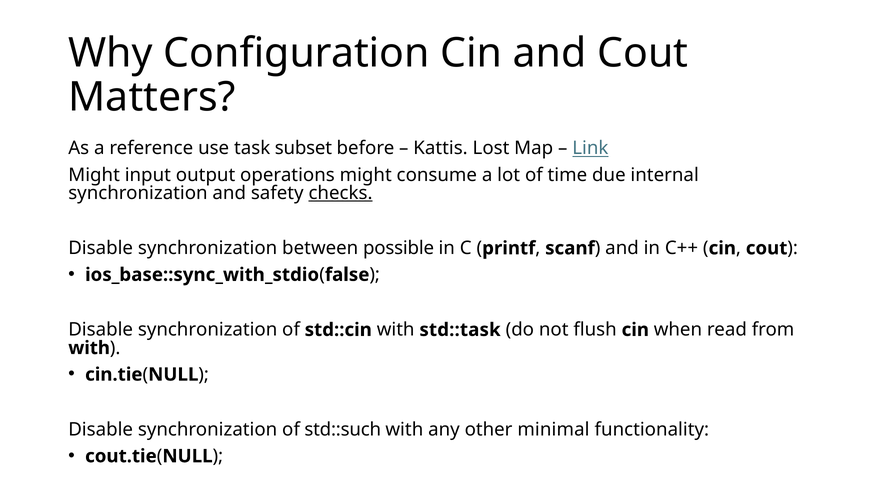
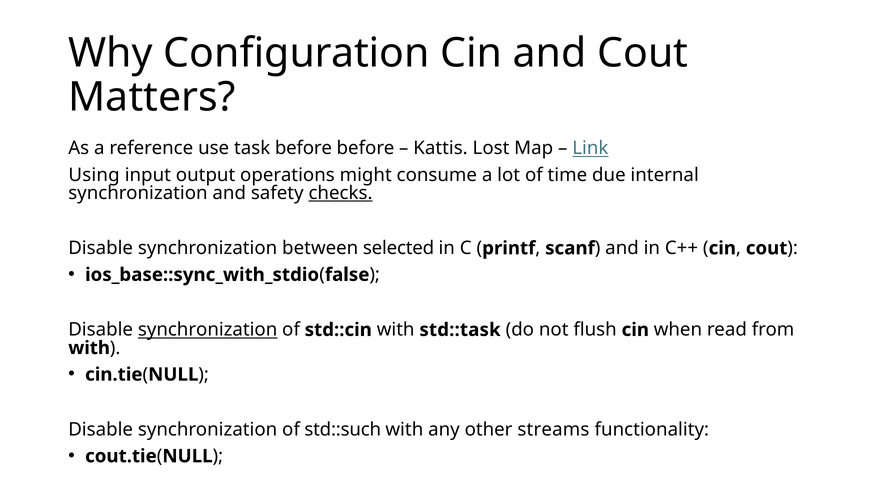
task subset: subset -> before (303, 148)
Might: Might -> Using (94, 175)
possible: possible -> selected (399, 248)
synchronization underline: none -> present (208, 330)
minimal: minimal -> streams (553, 430)
